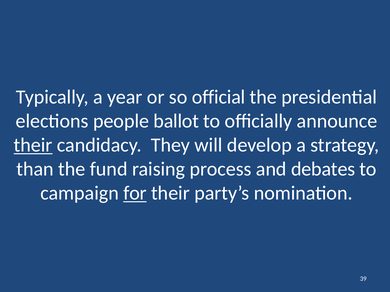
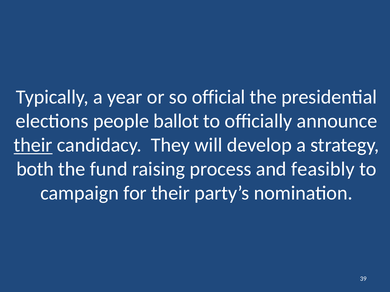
than: than -> both (35, 169)
debates: debates -> feasibly (323, 169)
for underline: present -> none (135, 193)
